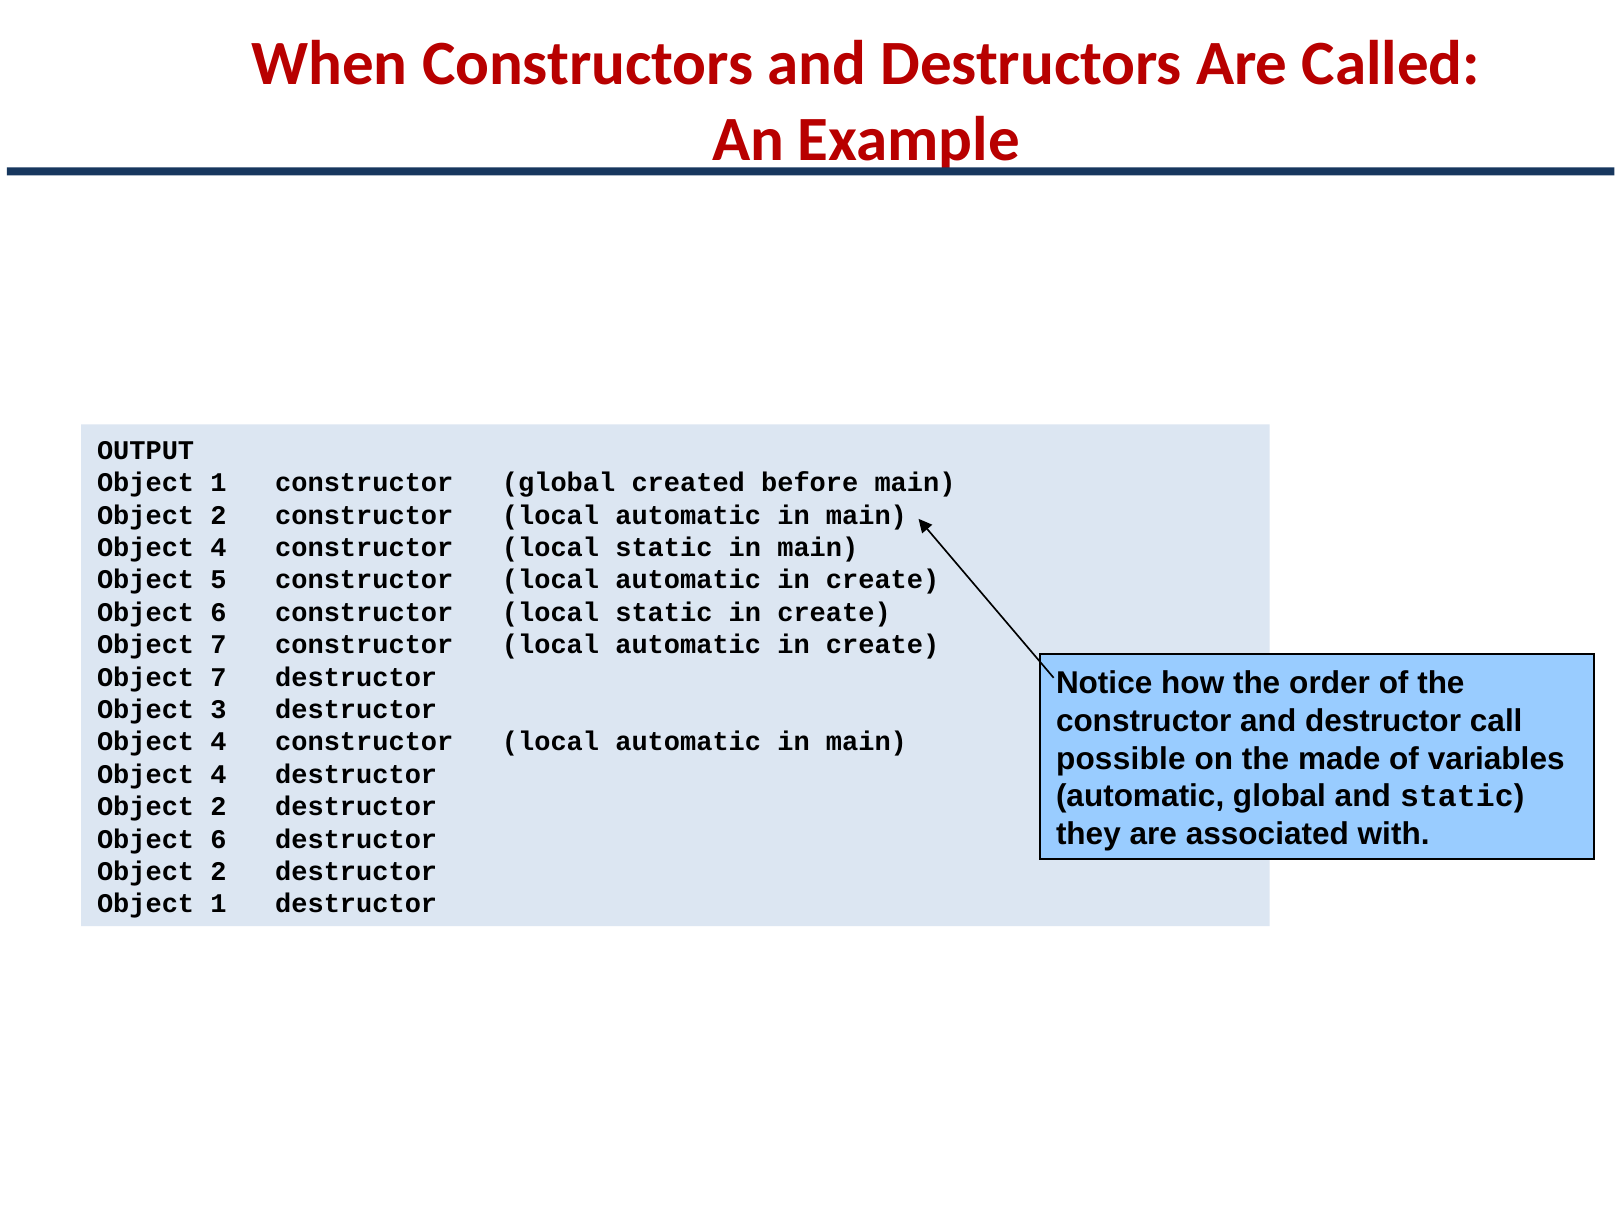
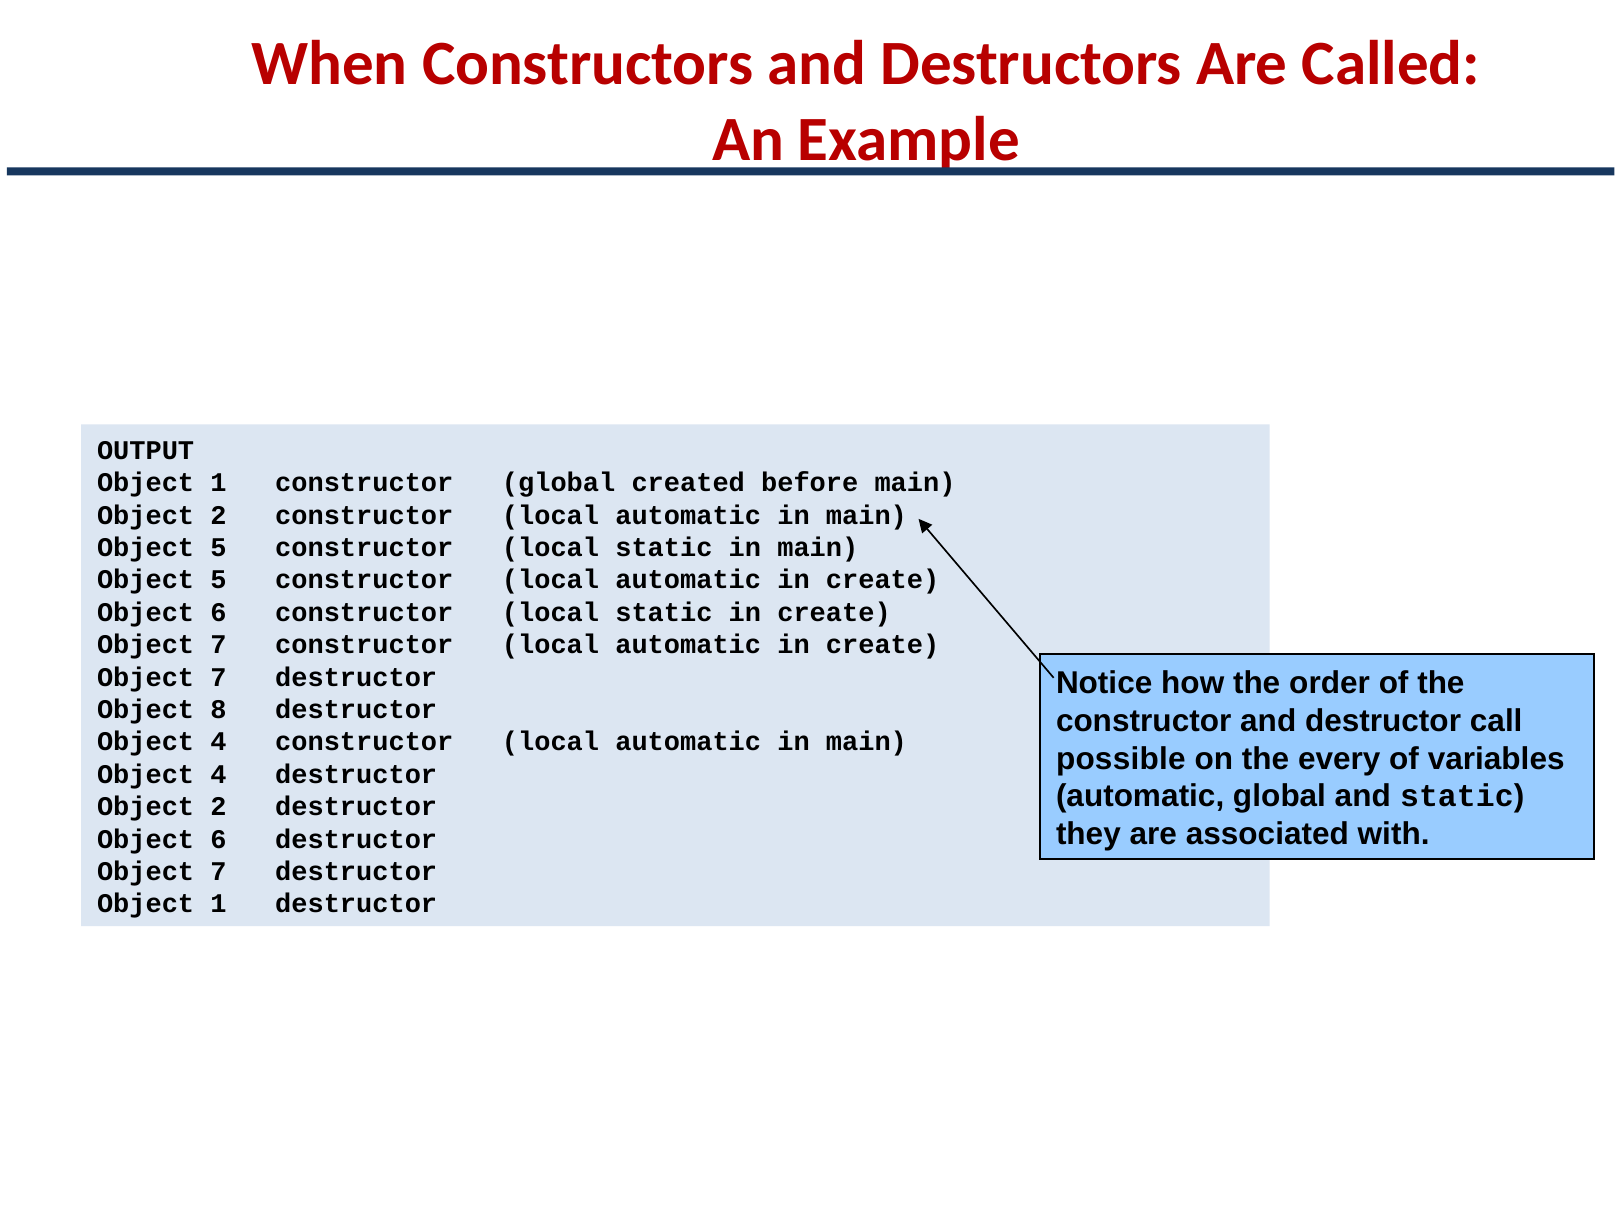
4: 4 -> 5 (218, 548)
3: 3 -> 8 (218, 710)
made: made -> every (1339, 759)
2: 2 -> 7 (218, 872)
